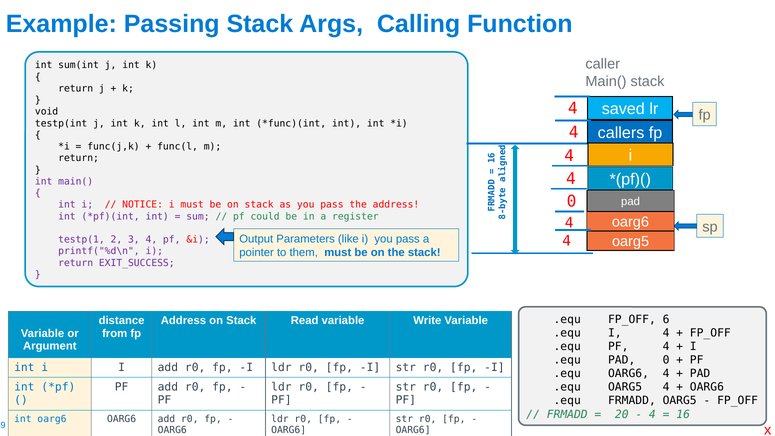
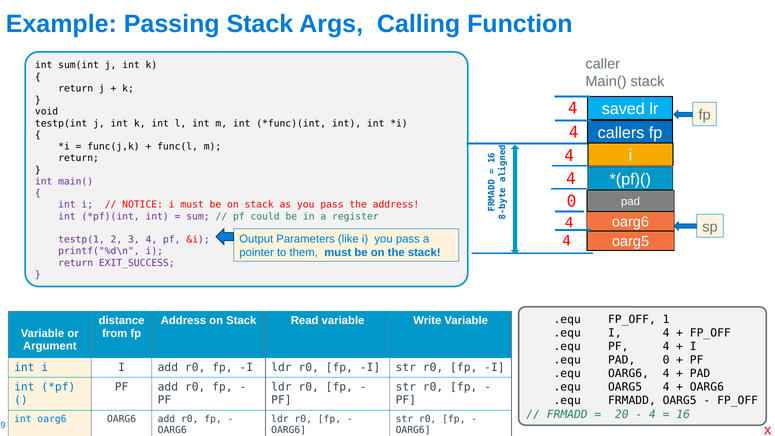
FP_OFF 6: 6 -> 1 (666, 319)
